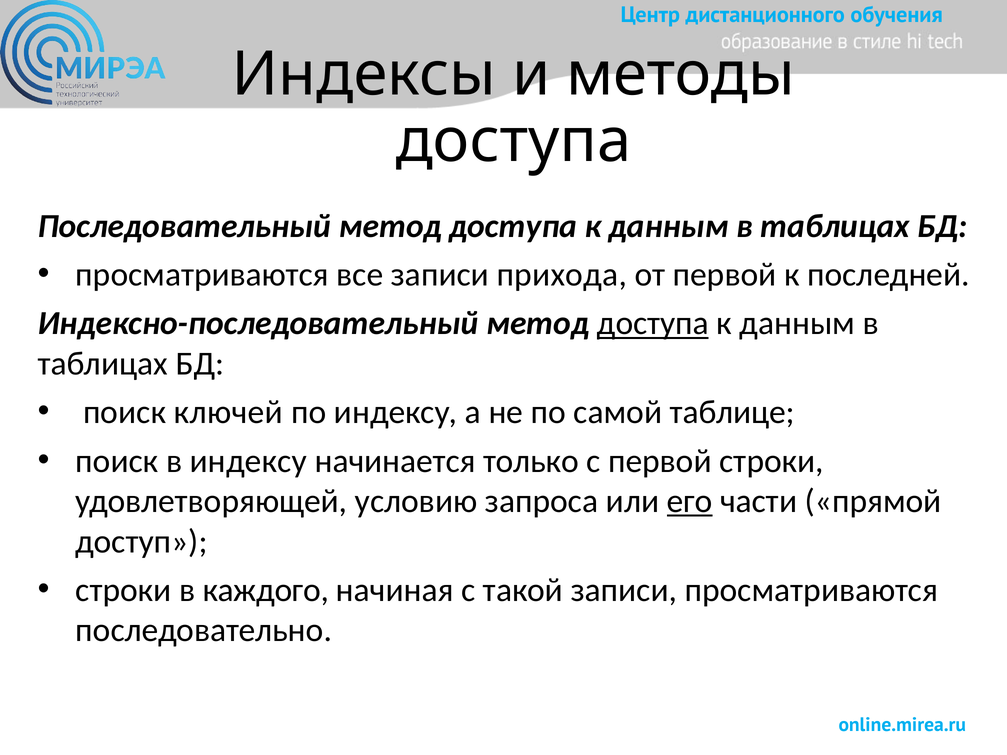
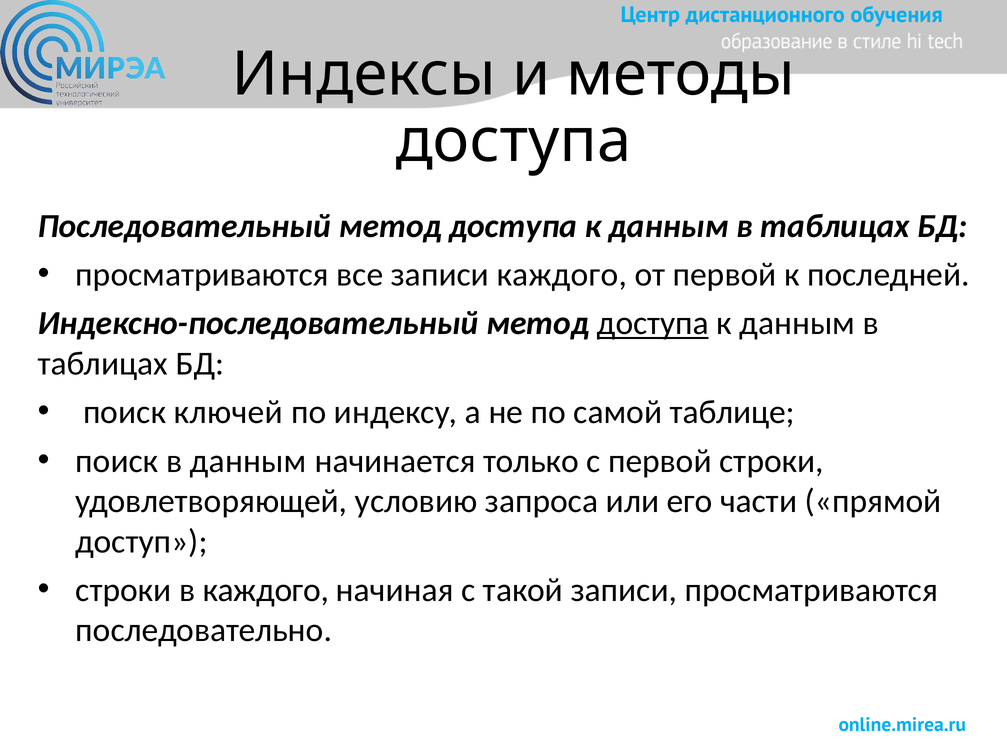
записи прихода: прихода -> каждого (562, 275)
в индексу: индексу -> данным (248, 461)
его underline: present -> none (690, 501)
